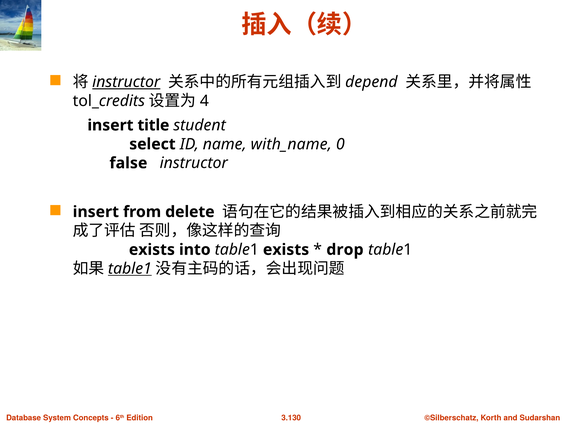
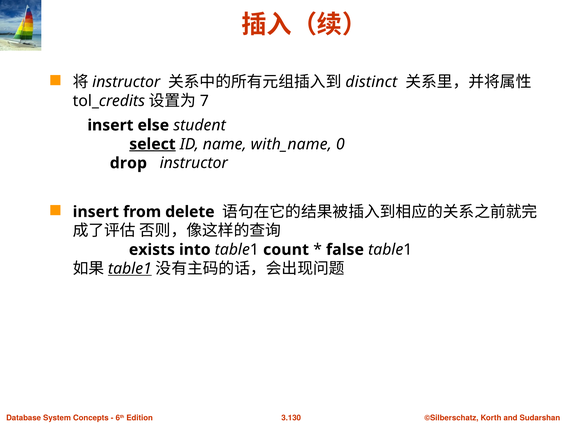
instructor underline: present -> none (126, 82)
depend: depend -> distinct (371, 82)
4: 4 -> 7 (204, 101)
title: title -> else (153, 125)
select underline: none -> present (152, 144)
false: false -> drop (128, 163)
table1 exists: exists -> count (286, 249)
drop: drop -> false (345, 249)
